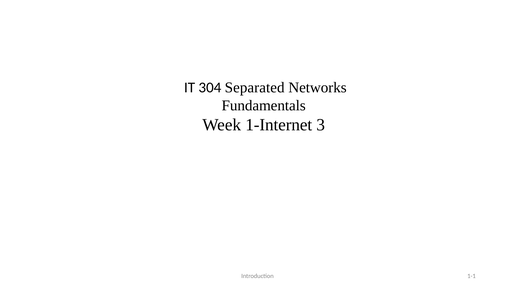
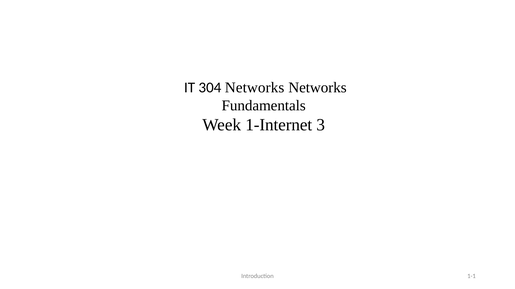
304 Separated: Separated -> Networks (255, 88)
